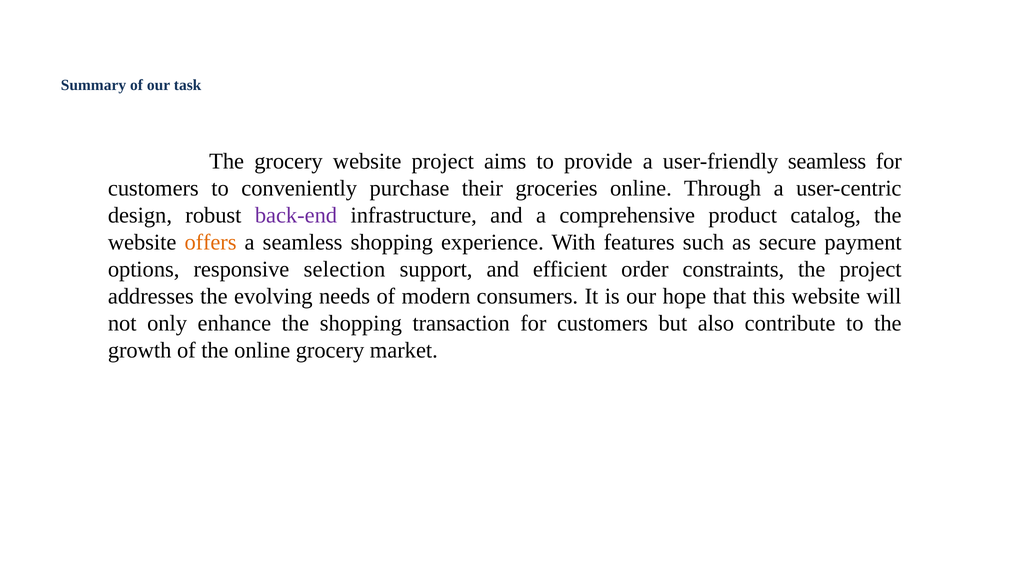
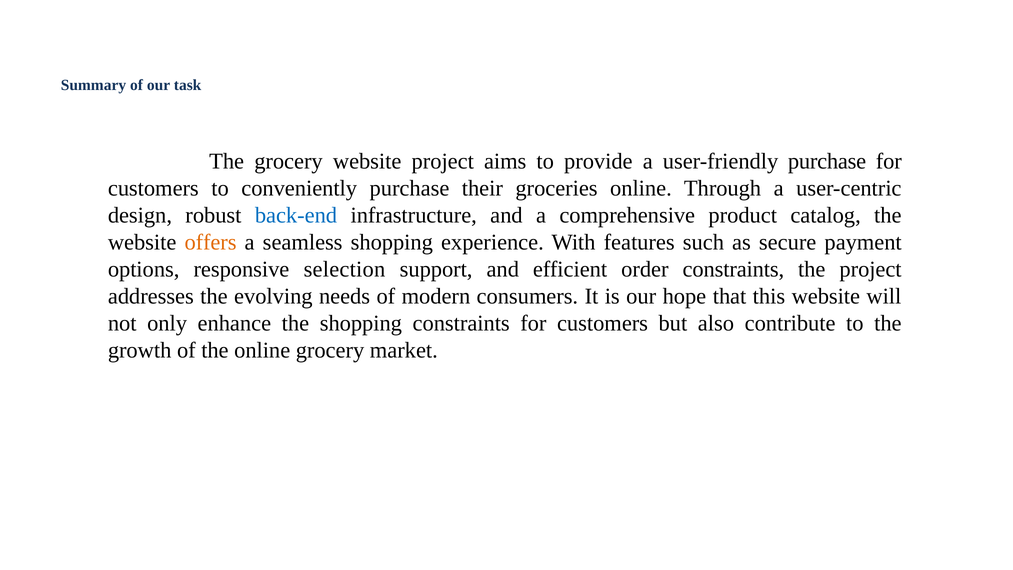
user-friendly seamless: seamless -> purchase (827, 161)
back-end colour: purple -> blue (296, 215)
shopping transaction: transaction -> constraints (461, 323)
